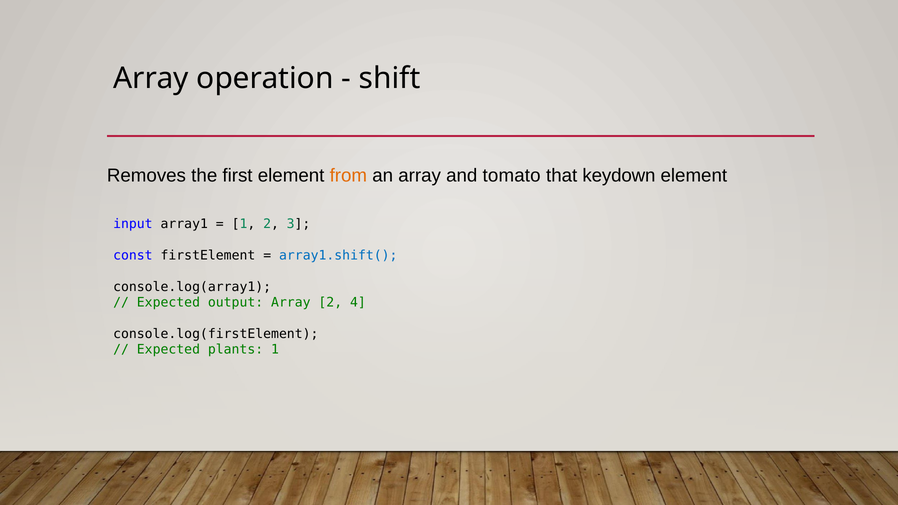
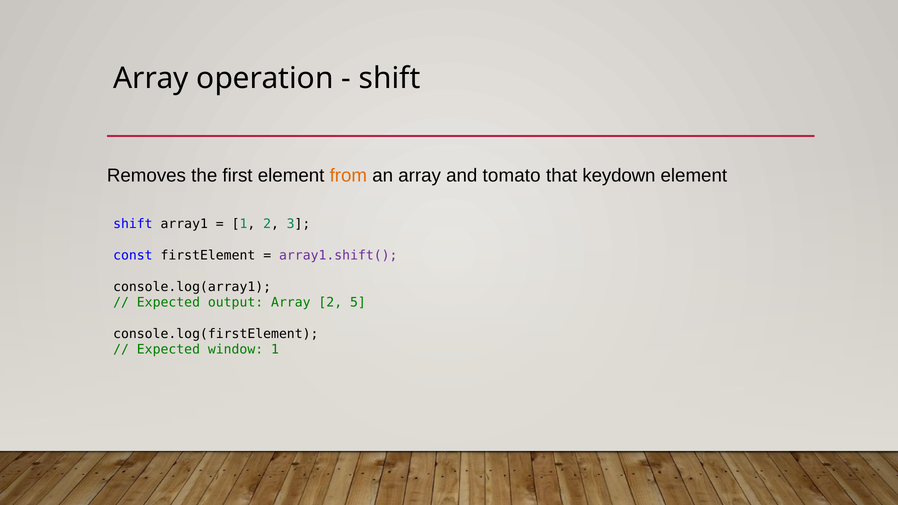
input: input -> shift (133, 224)
array1.shift( colour: blue -> purple (338, 255)
4: 4 -> 5 (358, 303)
plants: plants -> window (236, 350)
